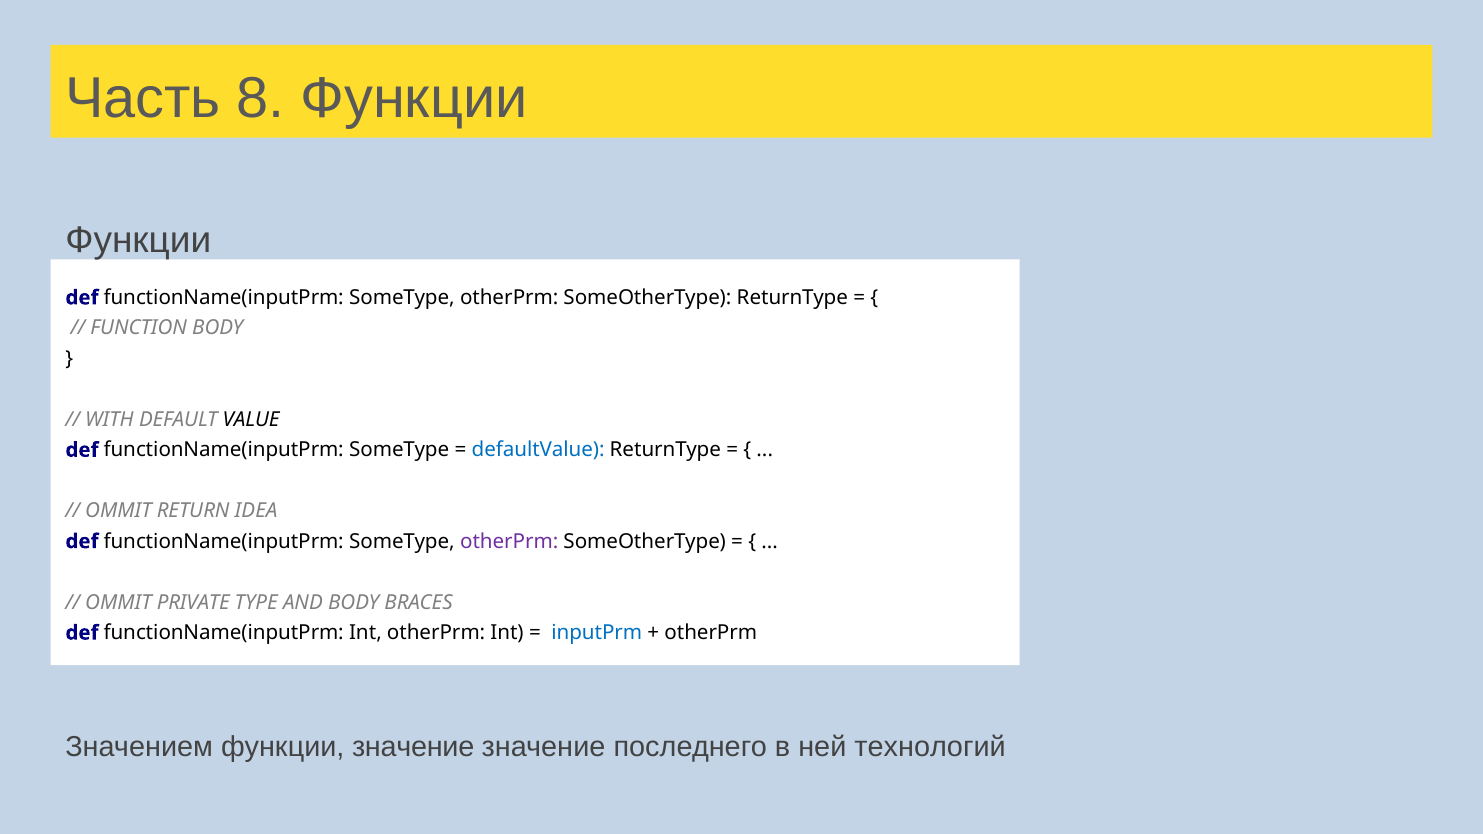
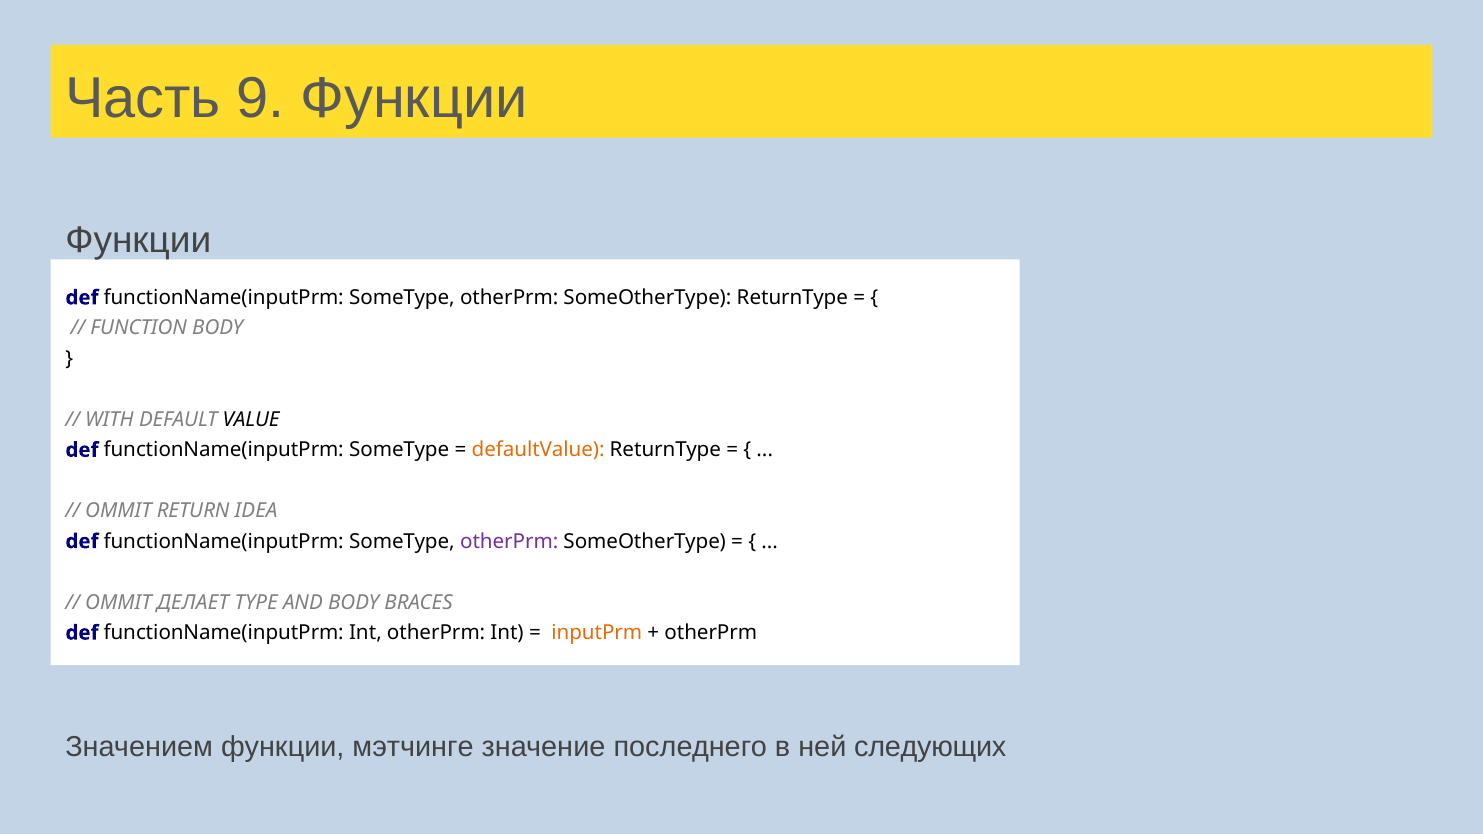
8: 8 -> 9 (261, 98)
defaultValue colour: blue -> orange (538, 450)
PRIVATE: PRIVATE -> ДЕЛАЕТ (193, 603)
inputPrm colour: blue -> orange (597, 633)
функции значение: значение -> мэтчинге (413, 747)
технологий: технологий -> следующих (930, 747)
